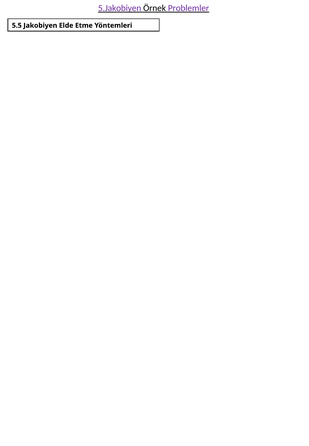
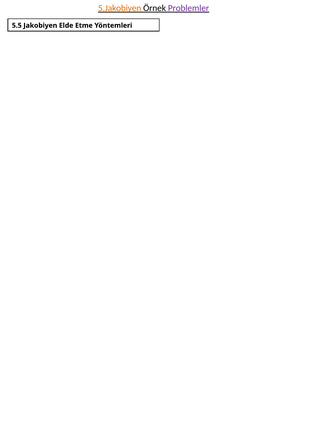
5.Jakobiyen colour: purple -> orange (120, 8)
